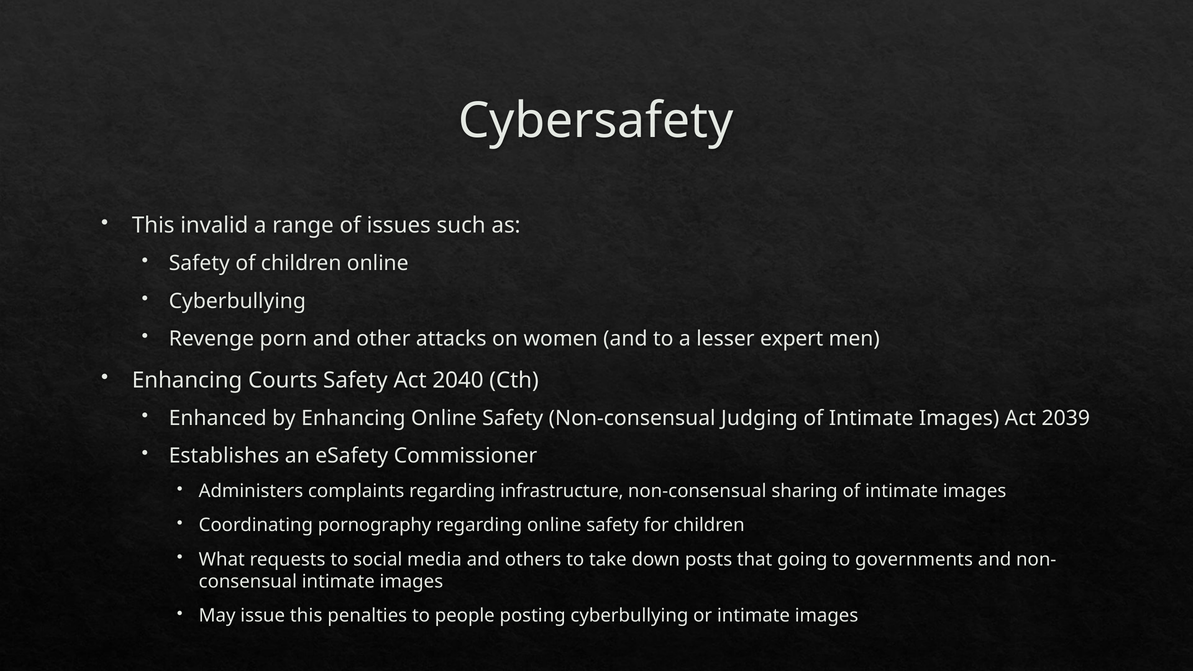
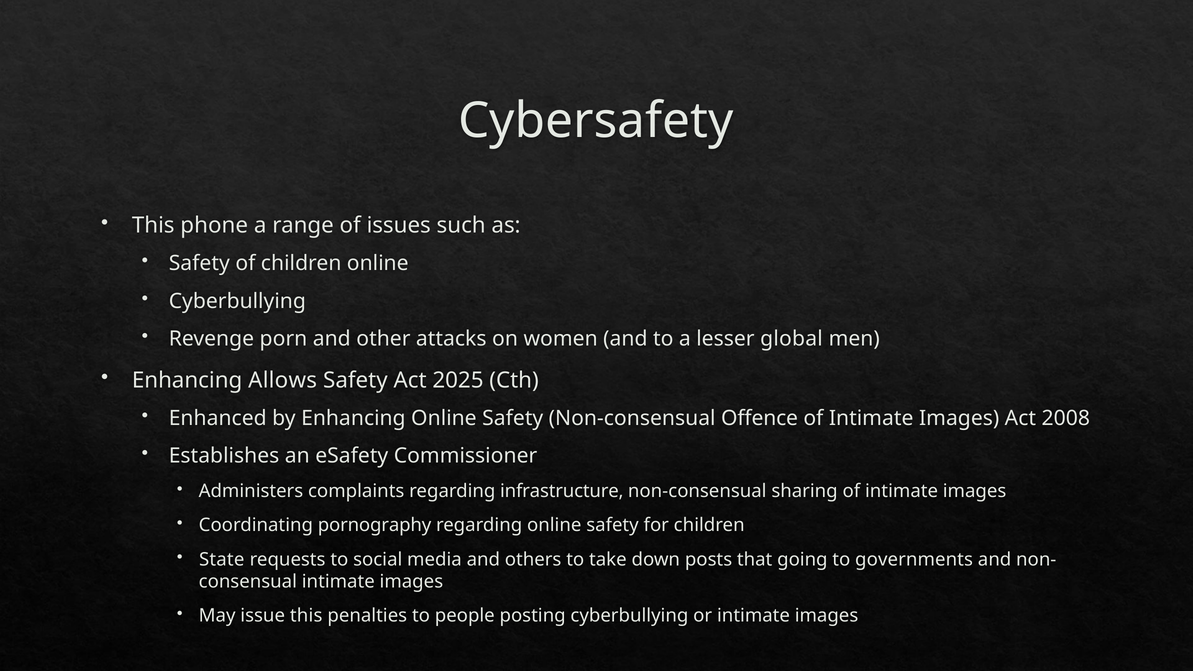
invalid: invalid -> phone (214, 225)
expert: expert -> global (791, 339)
Courts: Courts -> Allows (283, 380)
2040: 2040 -> 2025 (458, 380)
Judging: Judging -> Offence (760, 418)
2039: 2039 -> 2008 (1066, 418)
What: What -> State (222, 559)
